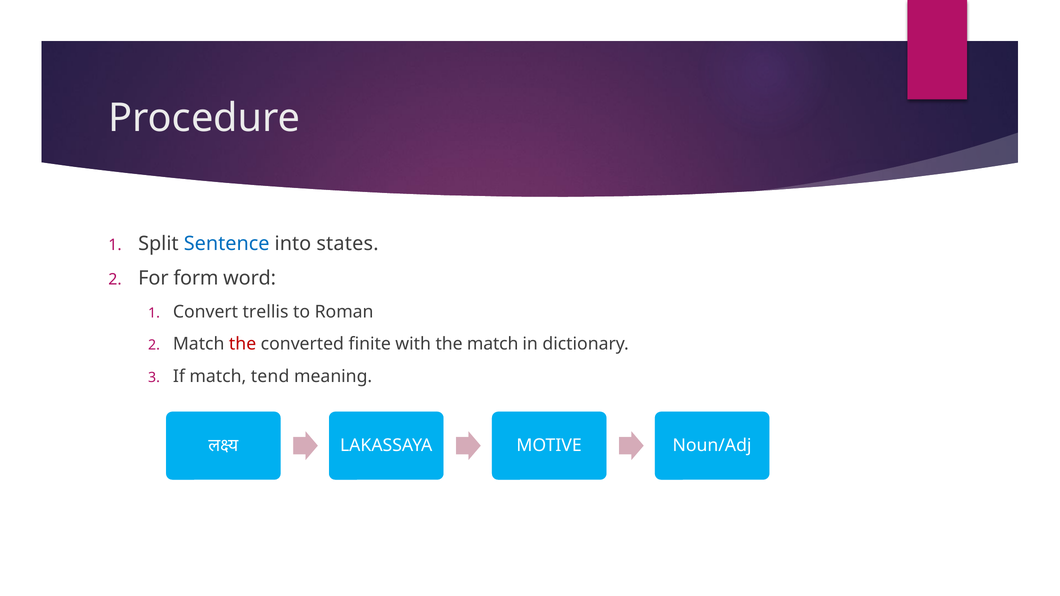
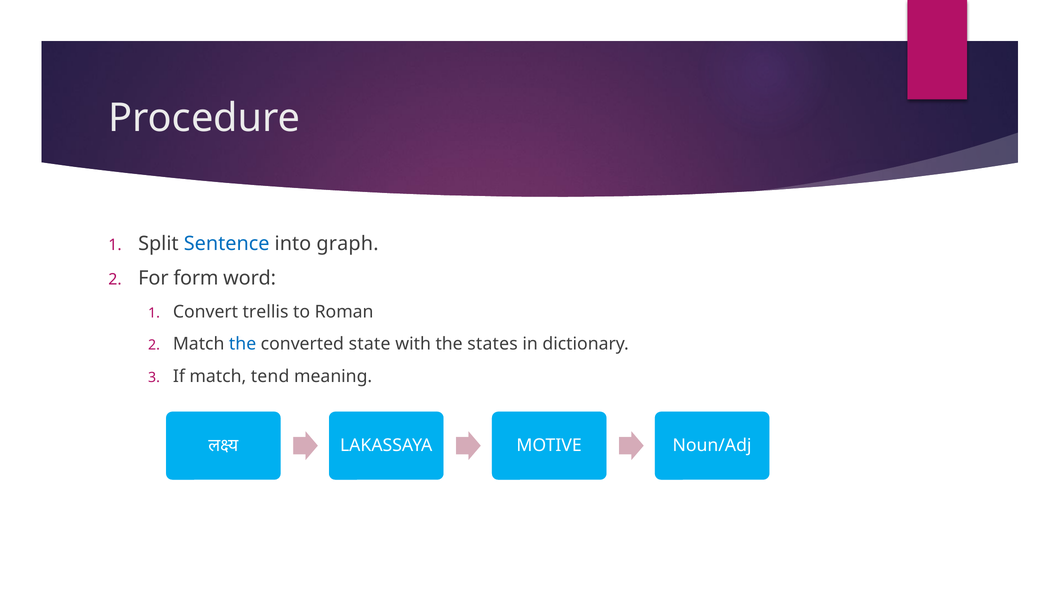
states: states -> graph (348, 244)
the colour: red -> blue (243, 344)
finite: finite -> state (370, 344)
the match: match -> states (493, 344)
